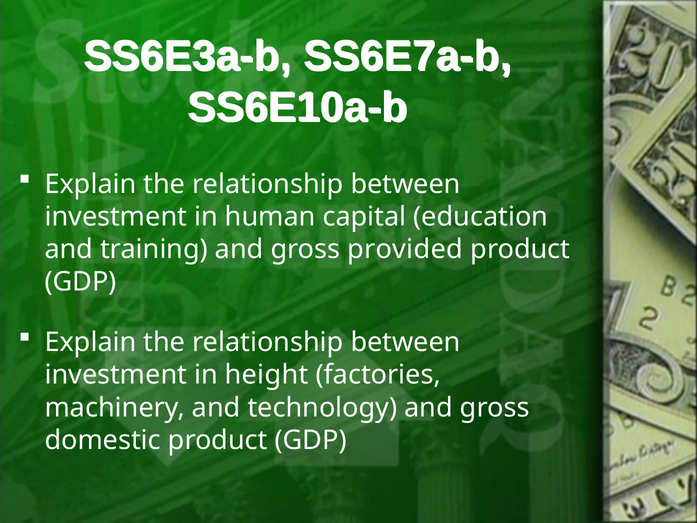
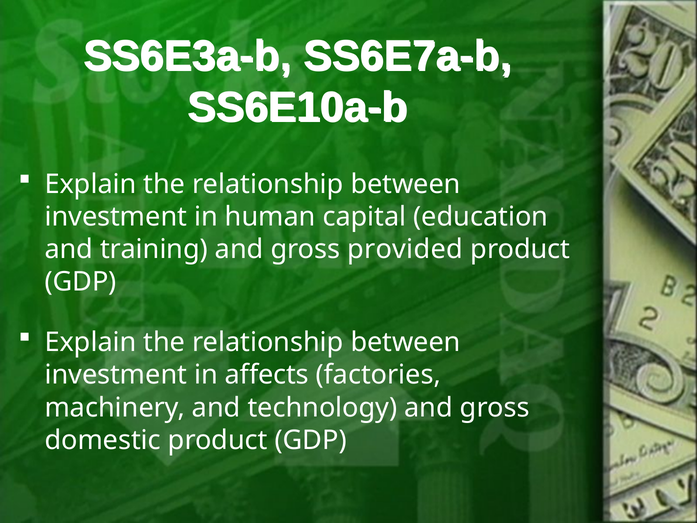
height: height -> affects (267, 375)
